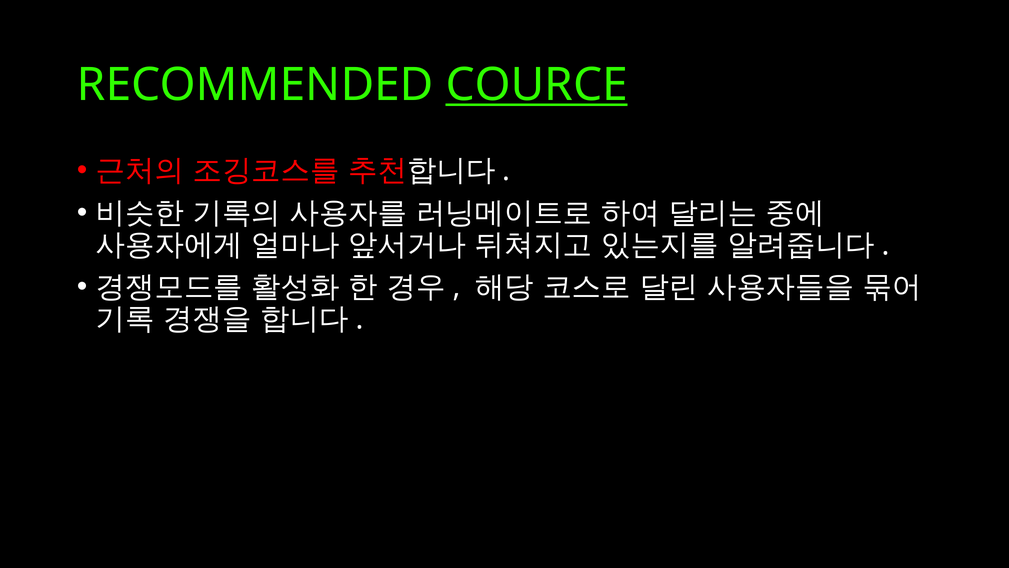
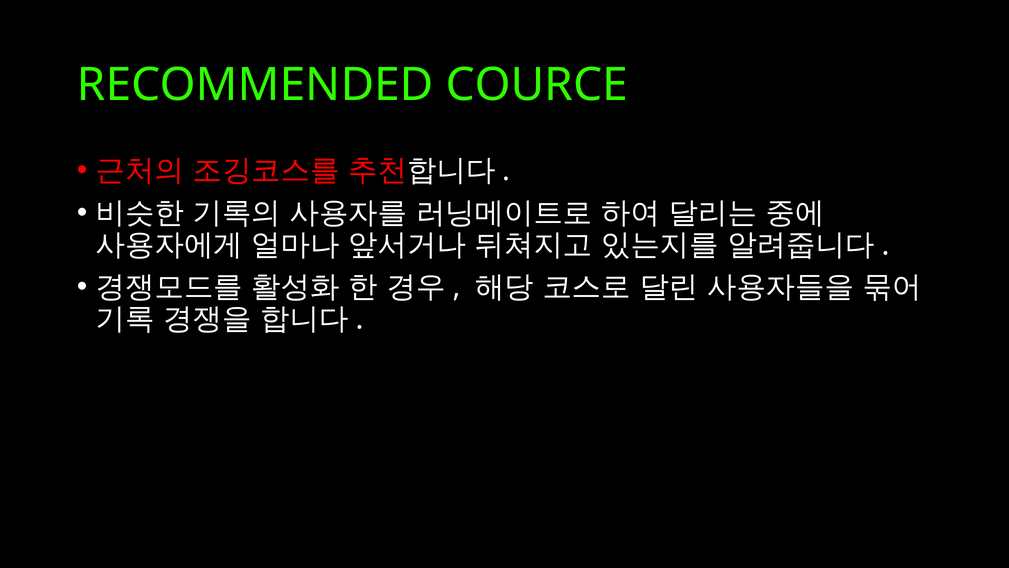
COURCE underline: present -> none (537, 85)
